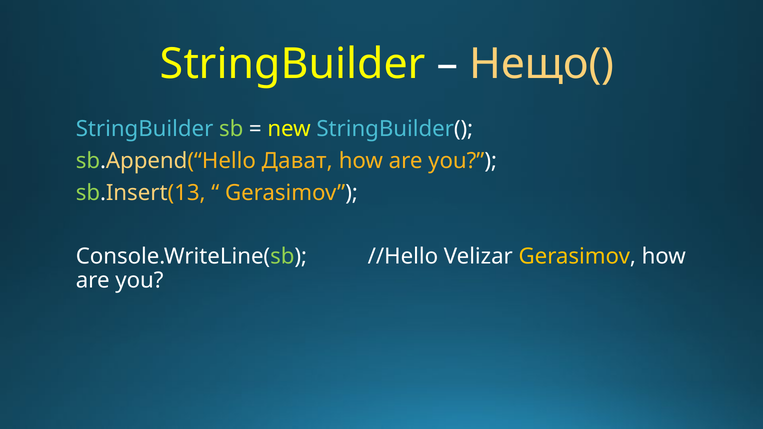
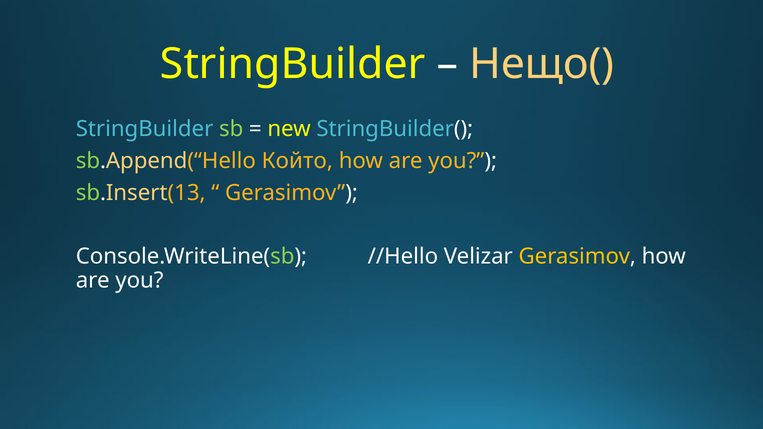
Дават: Дават -> Който (297, 161)
